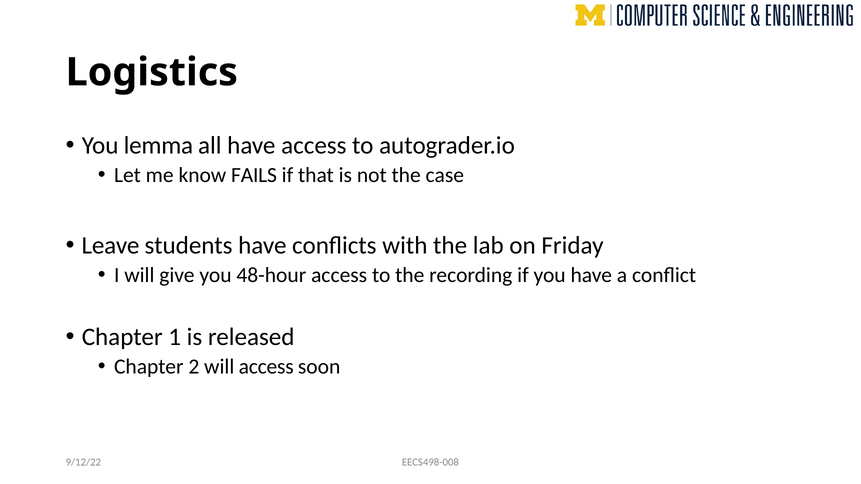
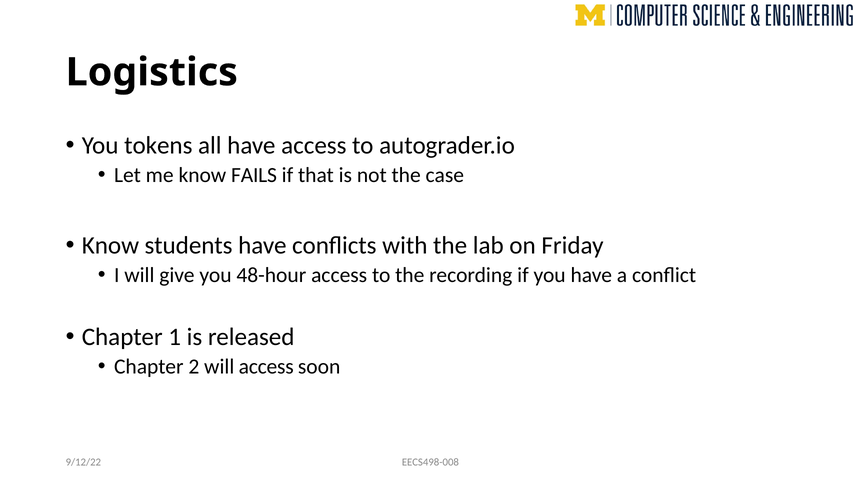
lemma: lemma -> tokens (158, 146)
Leave: Leave -> Know (110, 245)
